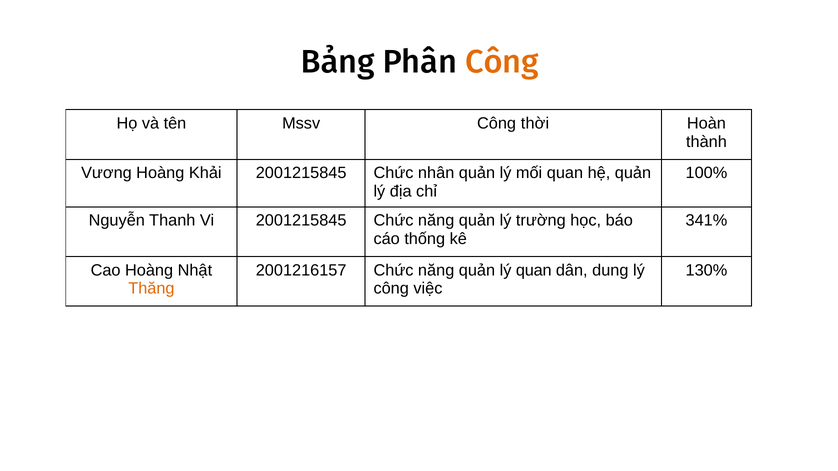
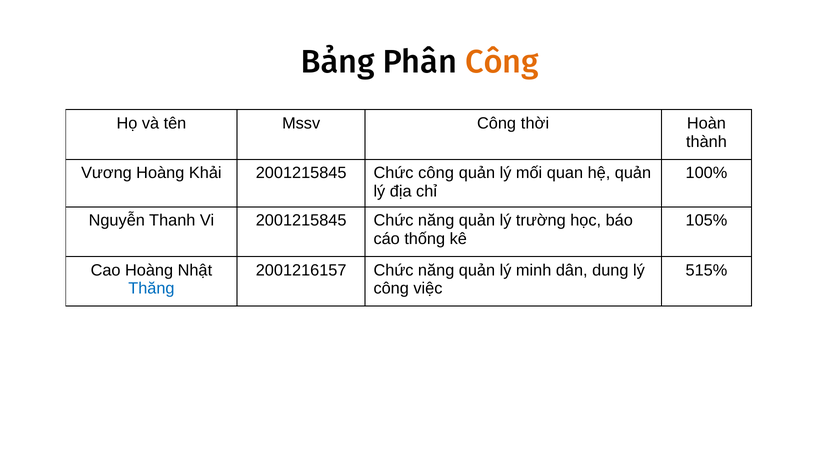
Chức nhân: nhân -> công (436, 173)
341%: 341% -> 105% (706, 221)
lý quan: quan -> minh (534, 270)
130%: 130% -> 515% (706, 270)
Thăng colour: orange -> blue (151, 289)
